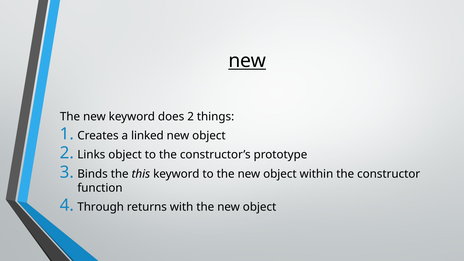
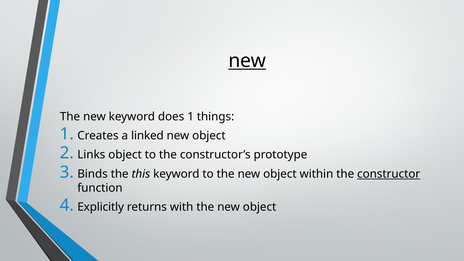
does 2: 2 -> 1 (191, 117)
constructor underline: none -> present (389, 174)
Through: Through -> Explicitly (101, 207)
